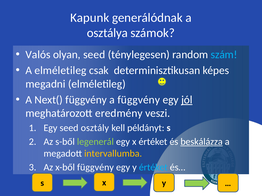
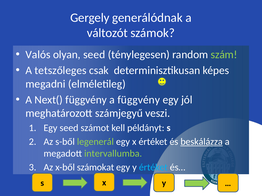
Kapunk: Kapunk -> Gergely (90, 18)
osztálya: osztálya -> változót (107, 33)
szám colour: light blue -> light green (224, 55)
A elméletileg: elméletileg -> tetszőleges (61, 71)
jól underline: present -> none (187, 100)
eredmény: eredmény -> számjegyű (119, 114)
osztály: osztály -> számot (95, 128)
intervallumba colour: yellow -> light green (113, 154)
x-ből függvény: függvény -> számokat (96, 168)
